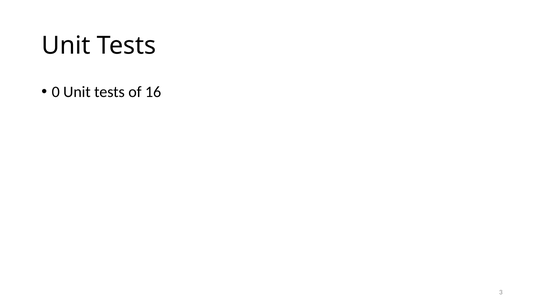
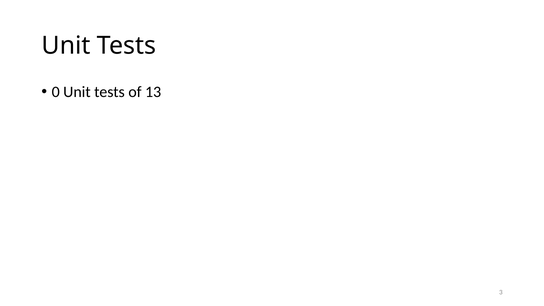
16: 16 -> 13 (153, 92)
